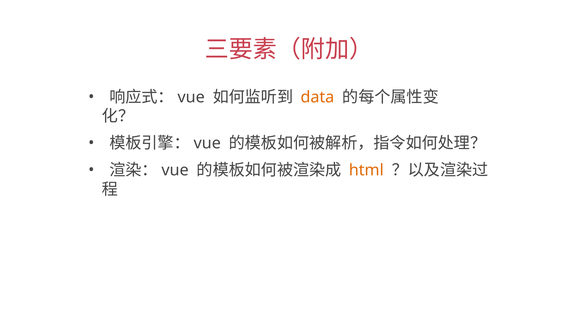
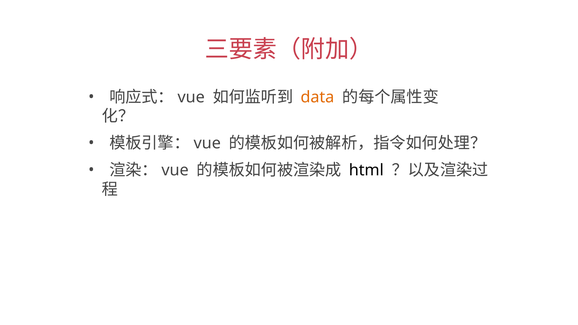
html colour: orange -> black (366, 170)
